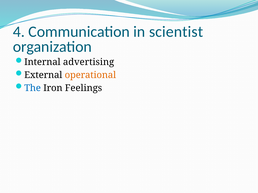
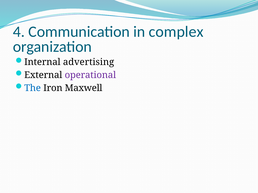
scientist: scientist -> complex (176, 32)
operational colour: orange -> purple (90, 75)
Feelings: Feelings -> Maxwell (84, 88)
